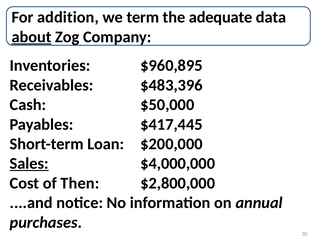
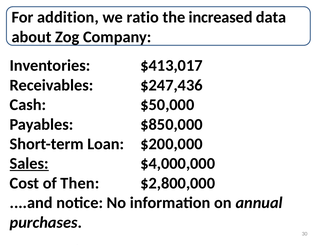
term: term -> ratio (143, 17)
adequate: adequate -> increased (221, 17)
about underline: present -> none (32, 37)
$960,895: $960,895 -> $413,017 (171, 66)
$483,396: $483,396 -> $247,436 (171, 85)
$417,445: $417,445 -> $850,000 (171, 125)
